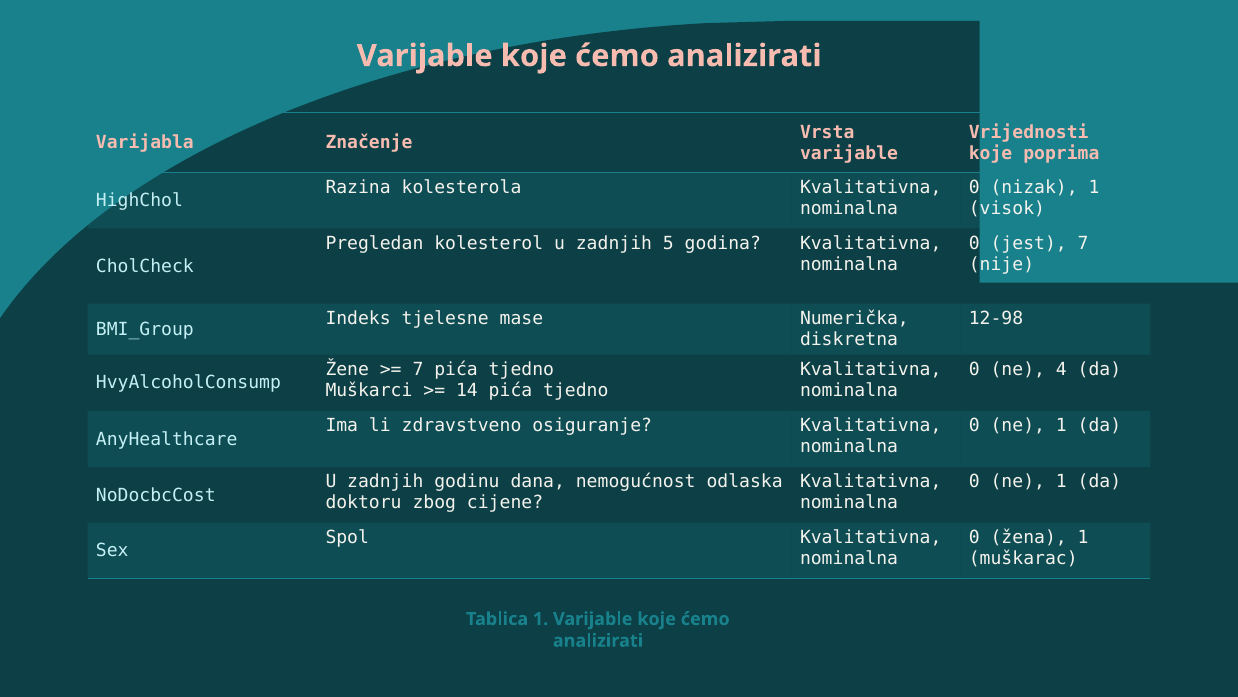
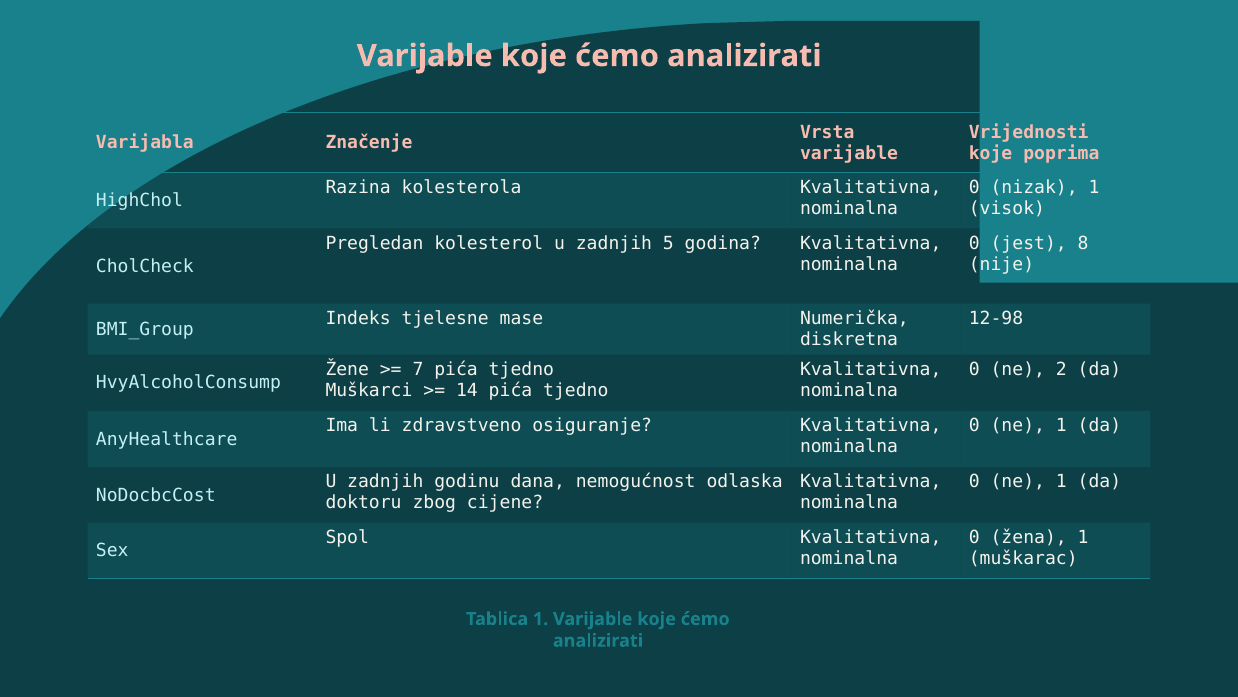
jest 7: 7 -> 8 (1083, 243)
ne 4: 4 -> 2 (1061, 369)
